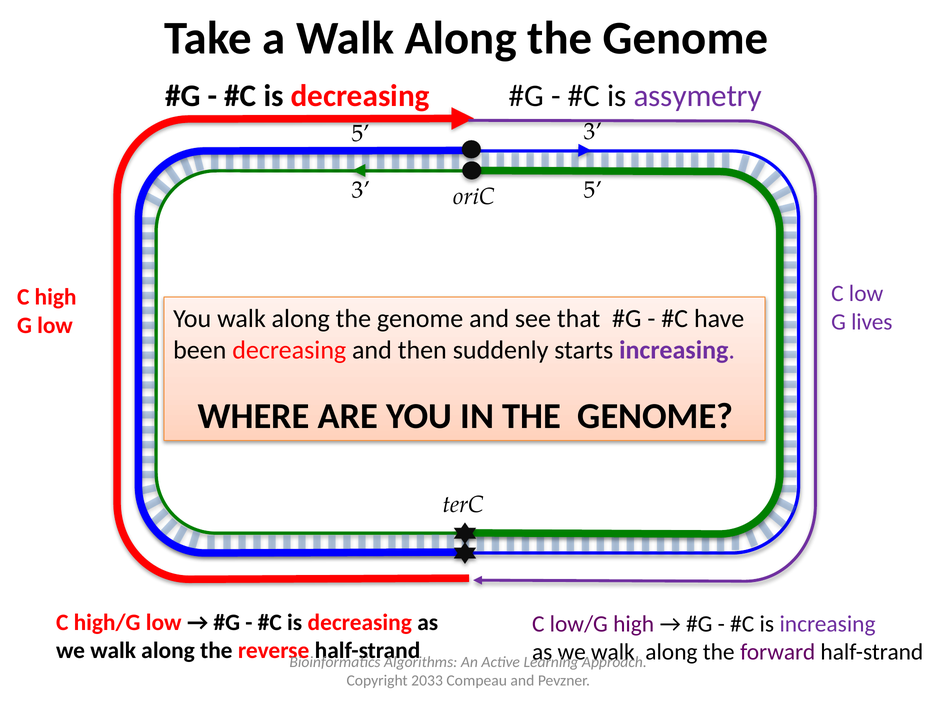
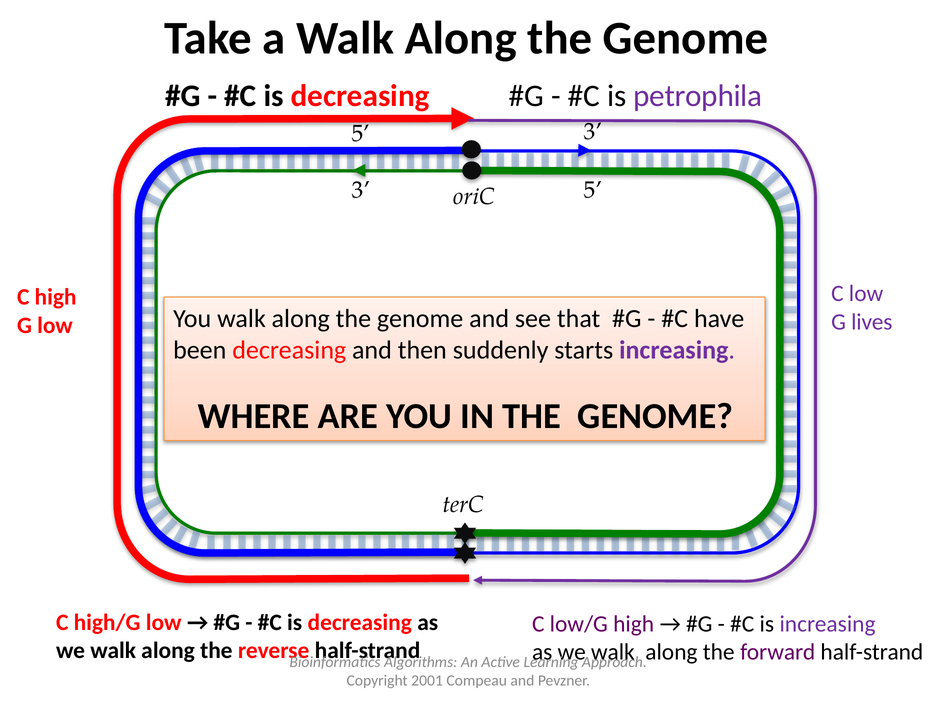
assymetry: assymetry -> petrophila (698, 96)
2033: 2033 -> 2001 (427, 680)
